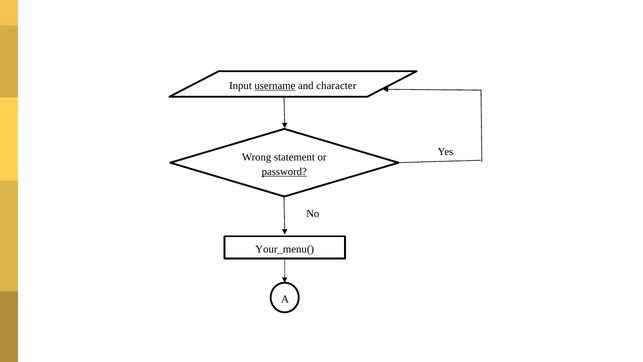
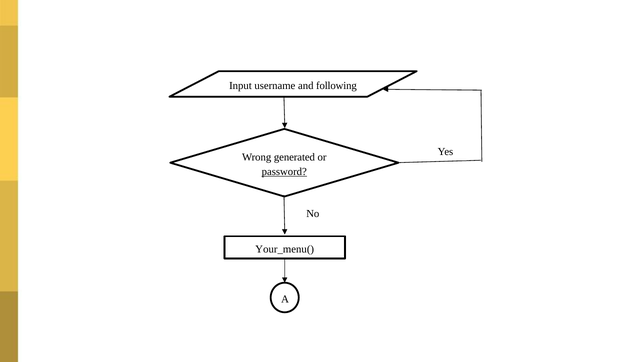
username underline: present -> none (275, 86)
character: character -> following (336, 86)
statement: statement -> generated (294, 157)
